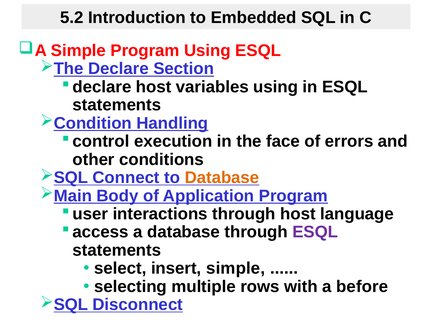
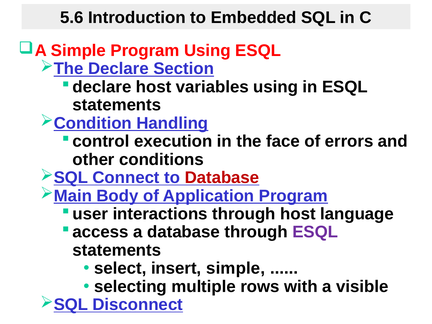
5.2: 5.2 -> 5.6 (72, 18)
Database colour: orange -> red (222, 178)
before: before -> visible (362, 287)
